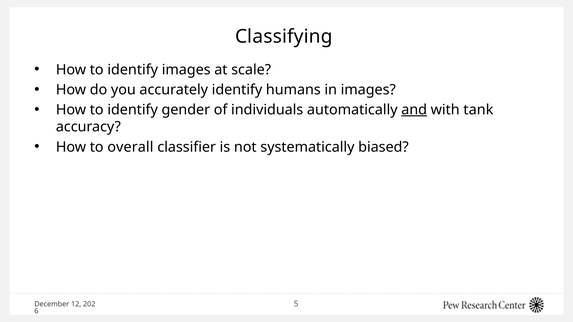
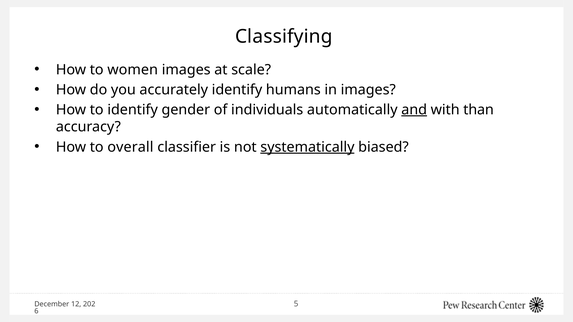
identify: identify -> women (133, 70)
tank: tank -> than (479, 110)
systematically underline: none -> present (307, 147)
